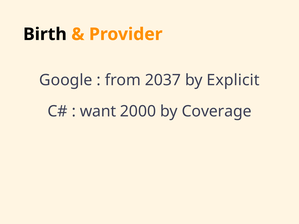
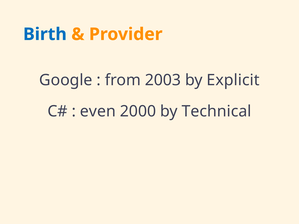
Birth colour: black -> blue (45, 34)
2037: 2037 -> 2003 (163, 80)
want: want -> even (98, 111)
Coverage: Coverage -> Technical (217, 111)
